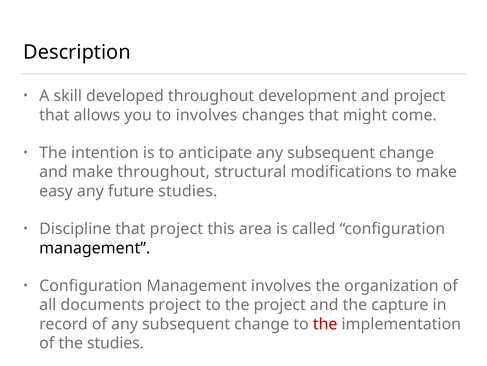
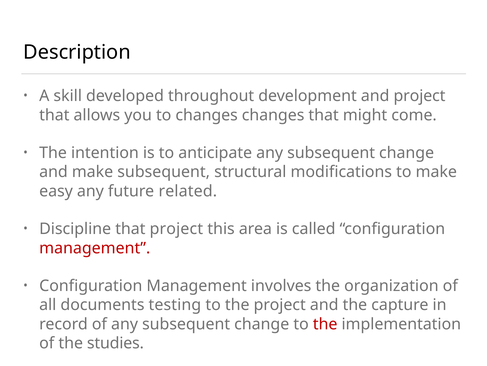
to involves: involves -> changes (207, 115)
make throughout: throughout -> subsequent (164, 172)
future studies: studies -> related (188, 191)
management colour: black -> red (95, 248)
documents project: project -> testing (175, 304)
